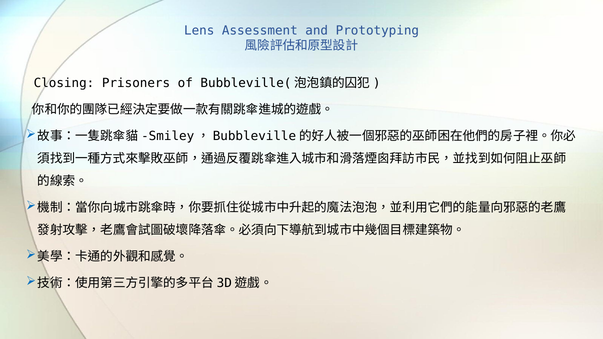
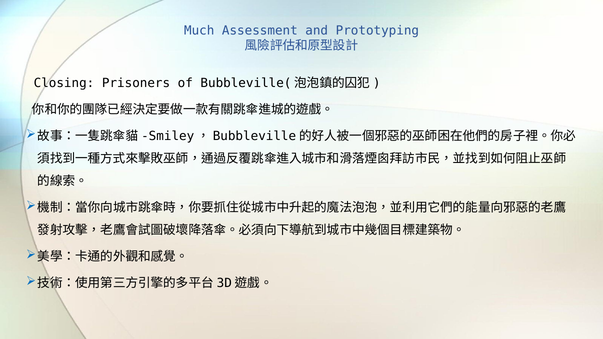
Lens: Lens -> Much (199, 30)
